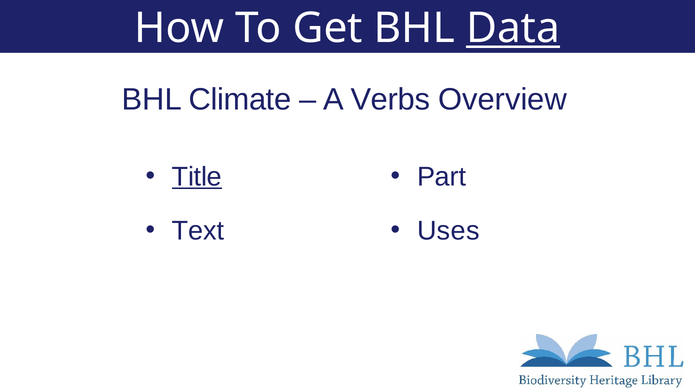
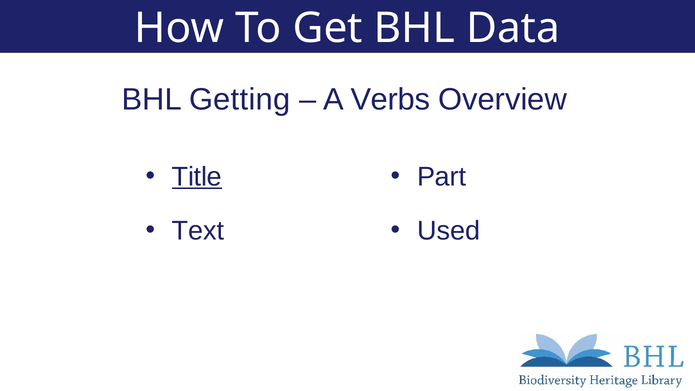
Data underline: present -> none (513, 28)
Climate: Climate -> Getting (240, 99)
Uses: Uses -> Used (449, 231)
